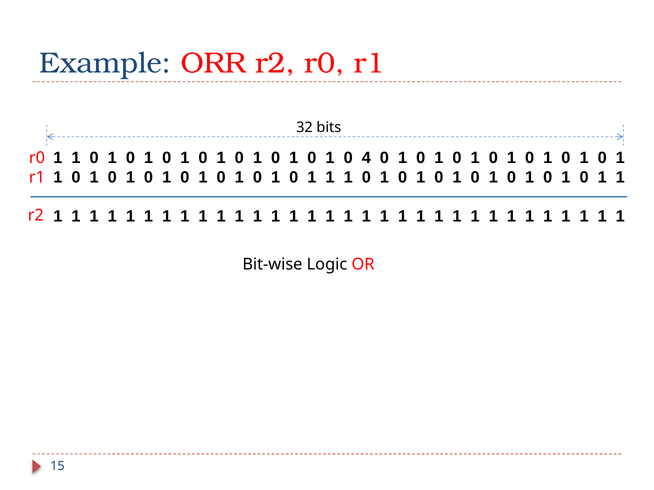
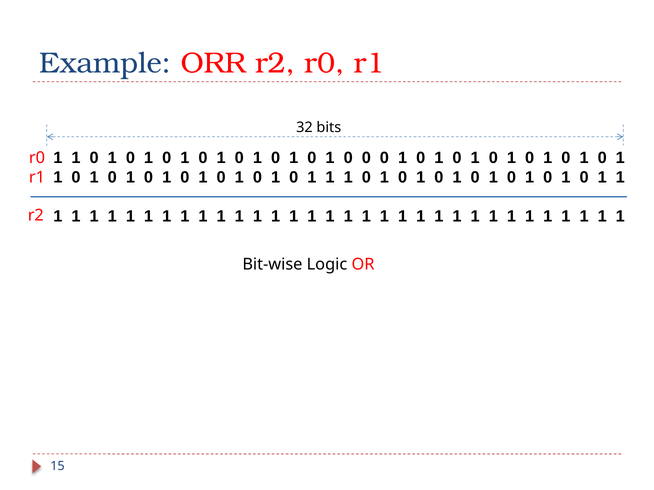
1 0 4: 4 -> 0 (366, 158)
